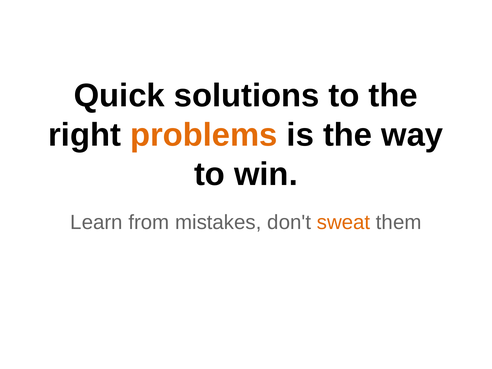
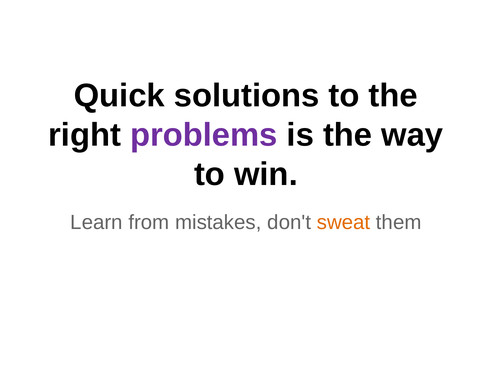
problems colour: orange -> purple (204, 135)
